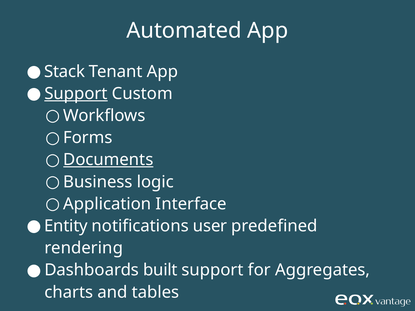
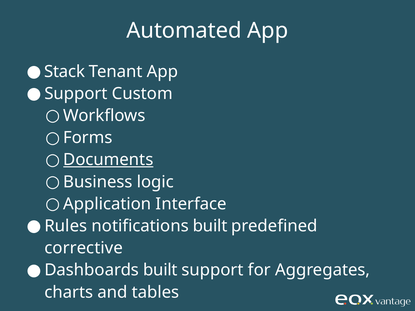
Support underline: present -> none (76, 94)
Entity: Entity -> Rules (66, 226)
notifications user: user -> built (210, 226)
rendering: rendering -> corrective (84, 248)
